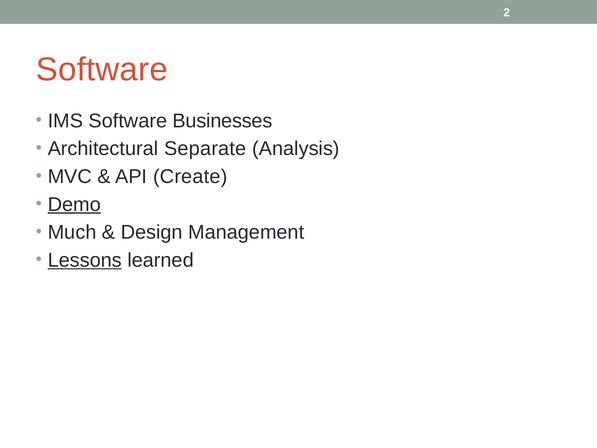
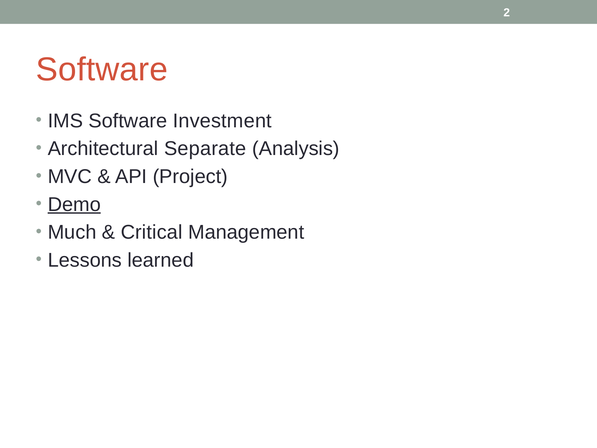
Businesses: Businesses -> Investment (222, 121)
Create: Create -> Project (190, 177)
Design: Design -> Critical (152, 232)
Lessons underline: present -> none (85, 260)
